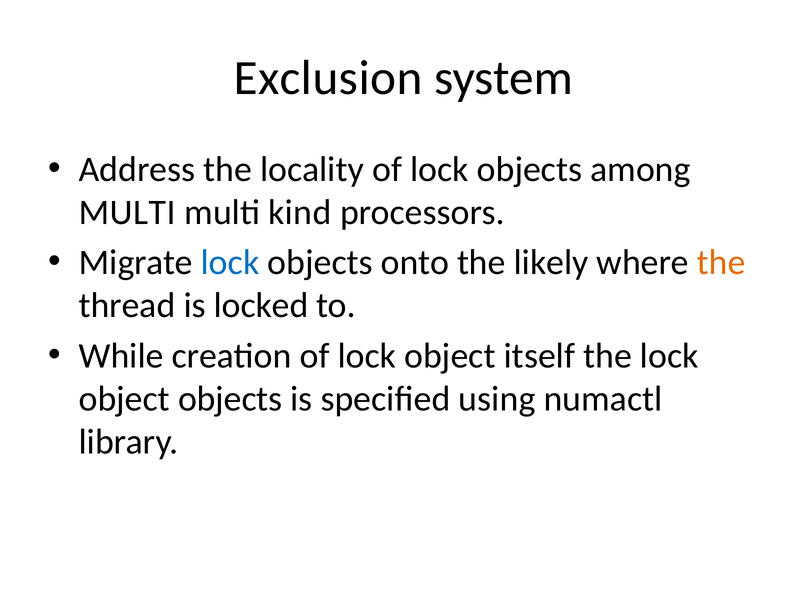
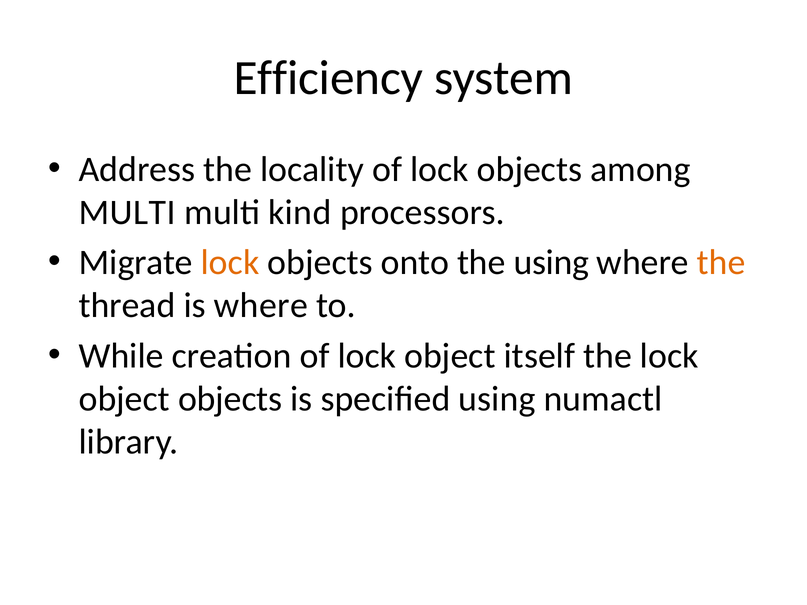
Exclusion: Exclusion -> Efficiency (328, 78)
lock colour: blue -> orange (230, 263)
the likely: likely -> using (551, 263)
is locked: locked -> where (261, 306)
